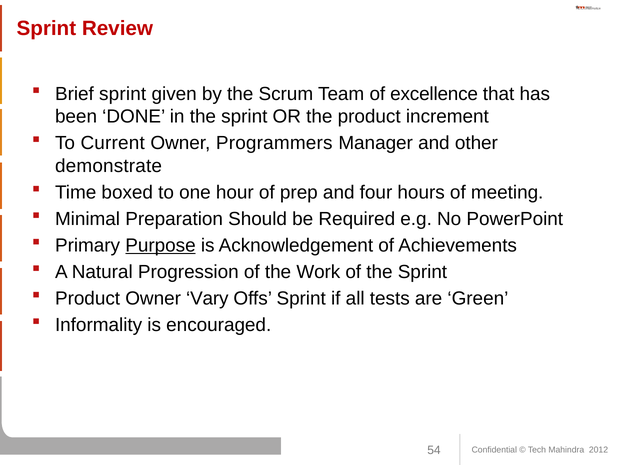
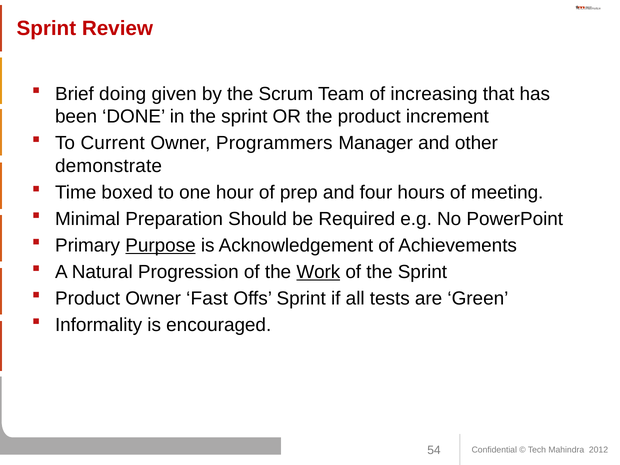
Brief sprint: sprint -> doing (123, 94)
excellence: excellence -> increasing (434, 94)
Work underline: none -> present (318, 272)
Vary: Vary -> Fast (207, 298)
